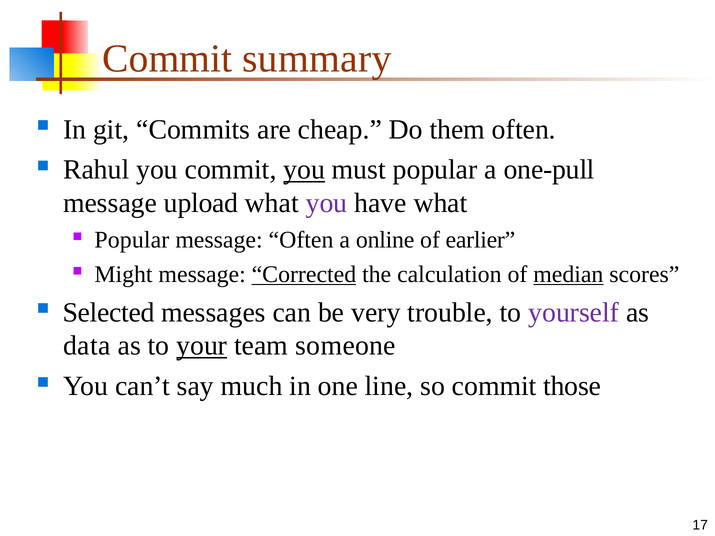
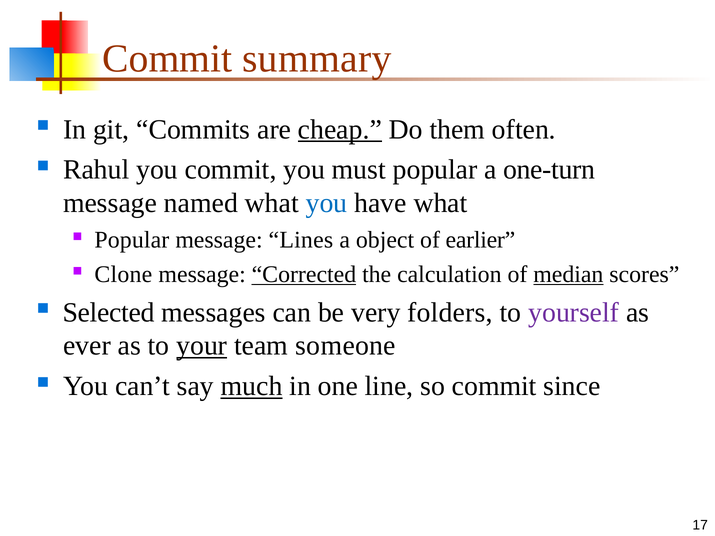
cheap underline: none -> present (340, 129)
you underline: present -> none (304, 170)
one-pull: one-pull -> one-turn (549, 170)
upload: upload -> named (201, 203)
you colour: purple -> blue (327, 203)
message Often: Often -> Lines (301, 240)
online: online -> object (385, 240)
Might: Might -> Clone (123, 274)
trouble: trouble -> folders (450, 313)
data: data -> ever (87, 346)
much underline: none -> present (252, 386)
those: those -> since (572, 386)
